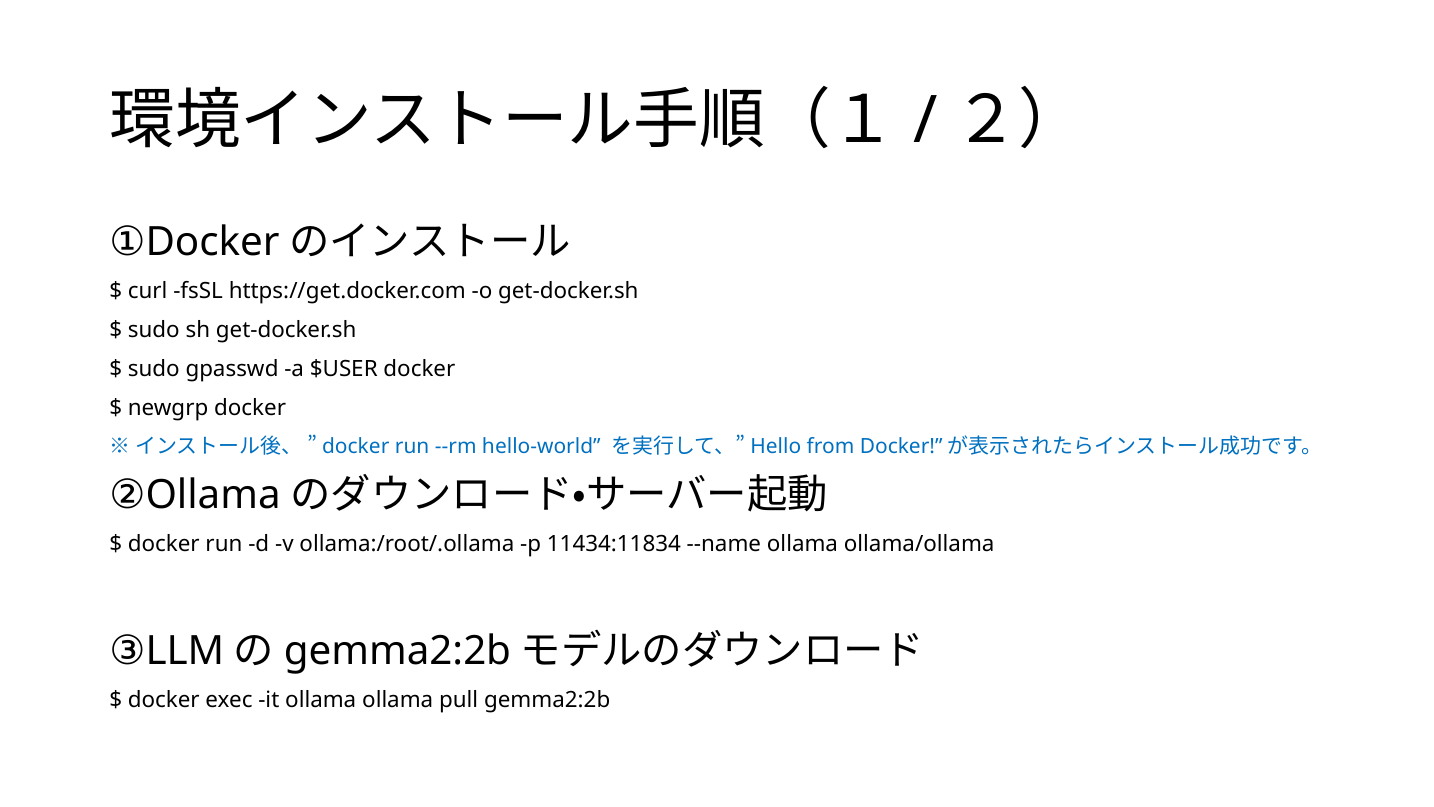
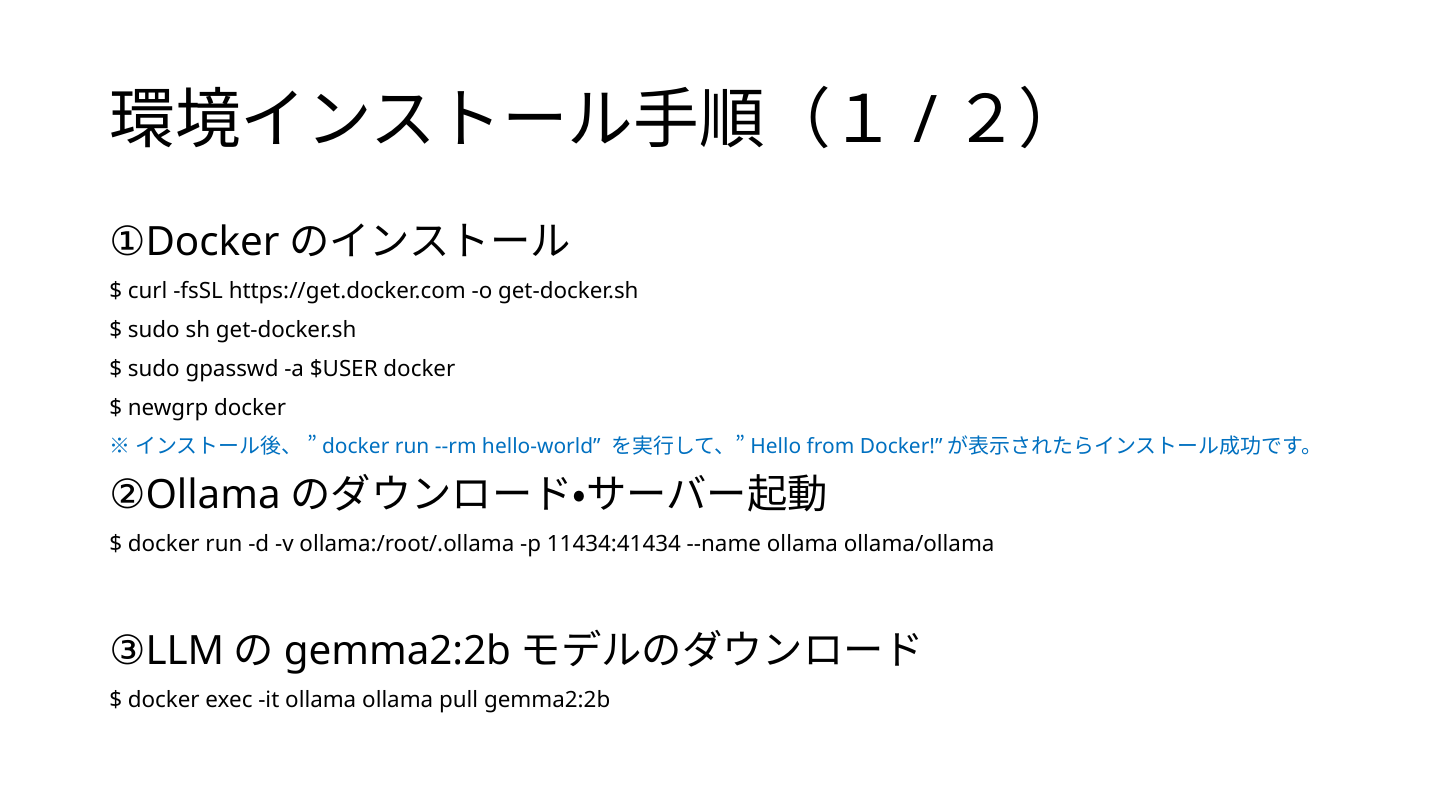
11434:11834: 11434:11834 -> 11434:41434 (614, 543)
